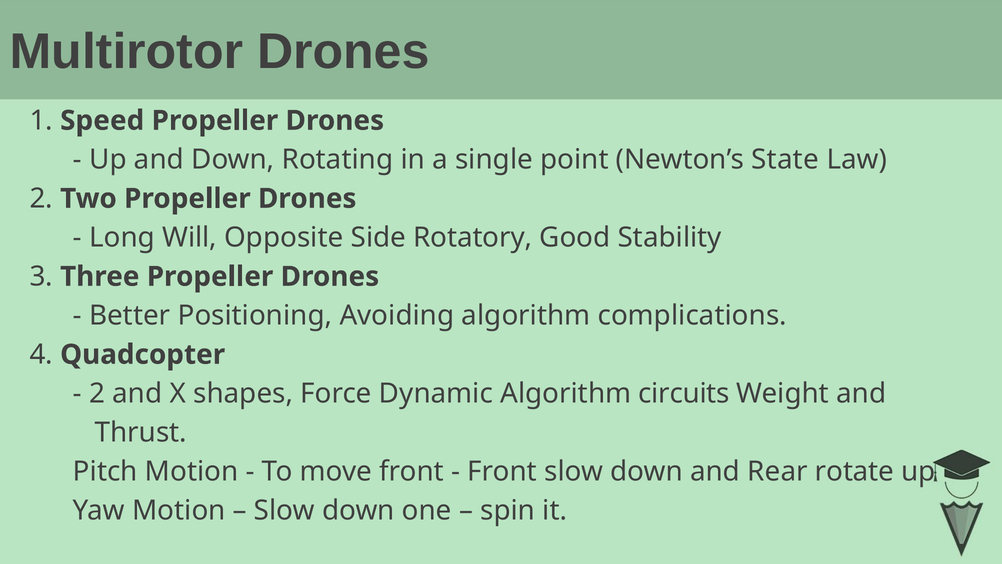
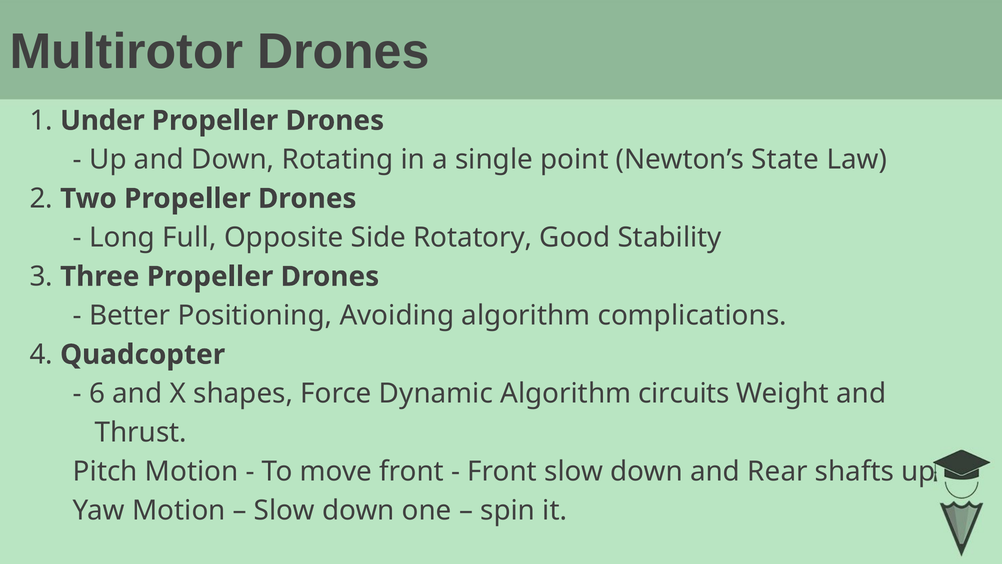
Speed: Speed -> Under (102, 121)
Will: Will -> Full (189, 237)
2: 2 -> 6 (97, 393)
rotate: rotate -> shafts (854, 471)
